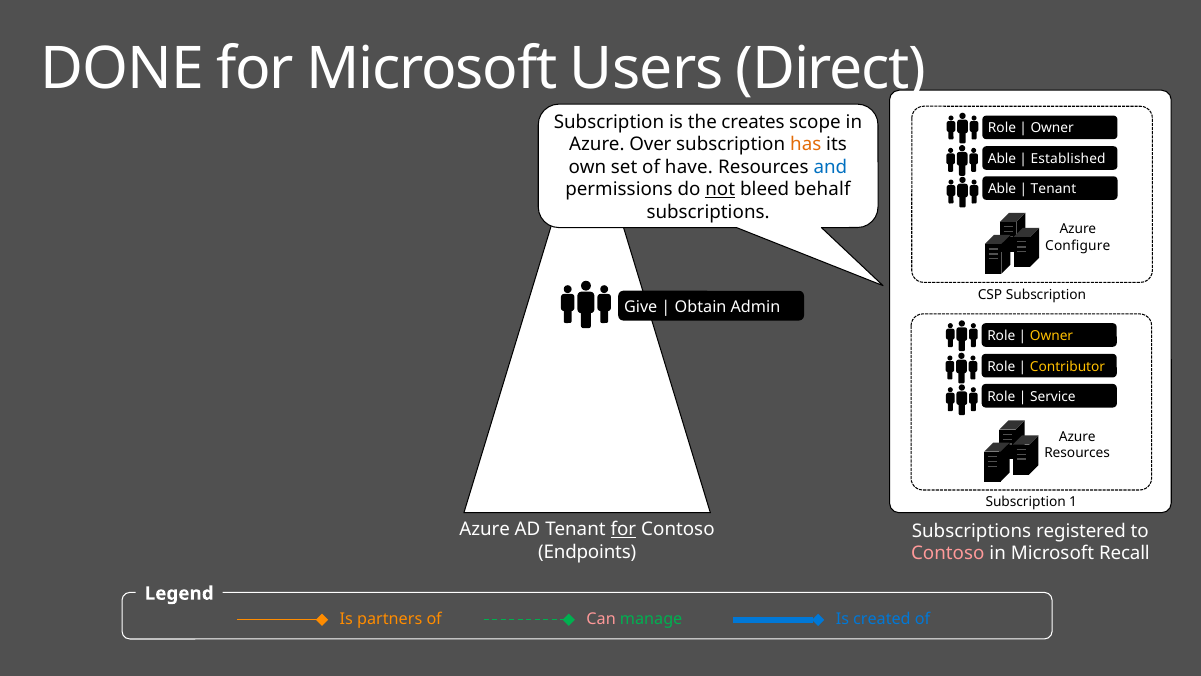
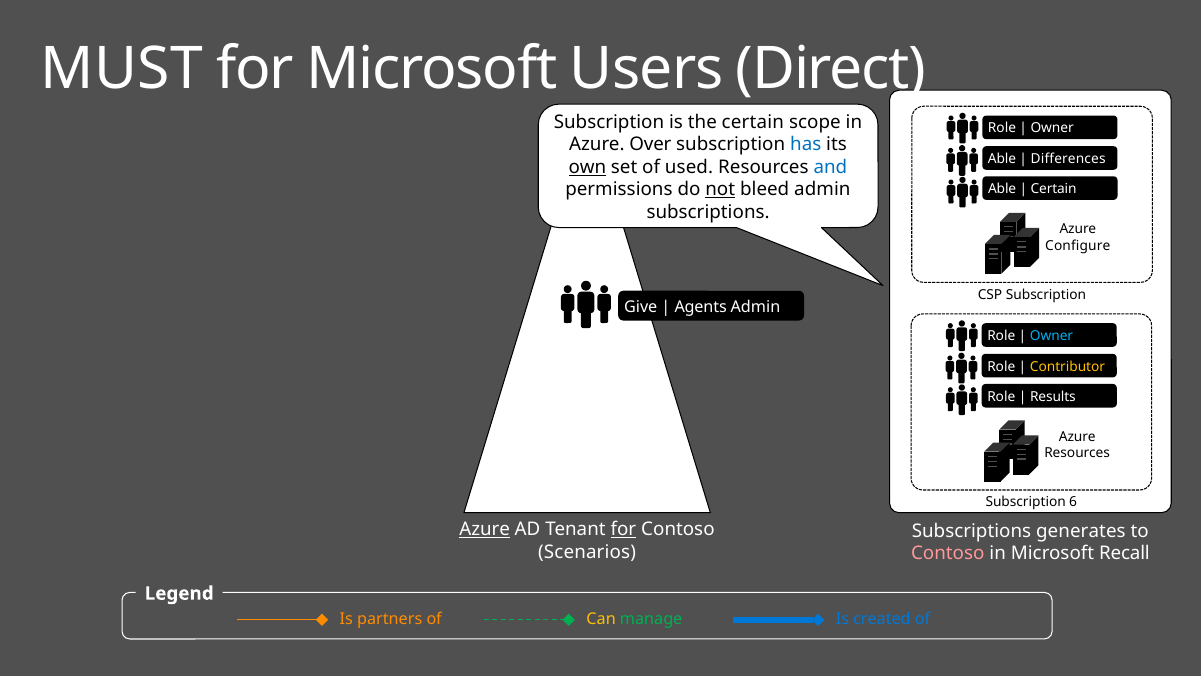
DONE: DONE -> MUST (122, 69)
the creates: creates -> certain (753, 122)
has colour: orange -> blue (806, 144)
Established: Established -> Differences (1068, 159)
own underline: none -> present (587, 167)
have: have -> used (689, 167)
bleed behalf: behalf -> admin (822, 190)
Tenant: Tenant -> Certain (1054, 189)
Obtain: Obtain -> Agents (701, 307)
Owner colour: yellow -> light blue (1052, 336)
Service: Service -> Results (1053, 396)
1: 1 -> 6 (1073, 502)
Azure underline: none -> present (485, 529)
registered: registered -> generates (1081, 530)
Endpoints: Endpoints -> Scenarios (587, 552)
Can colour: pink -> yellow (601, 619)
